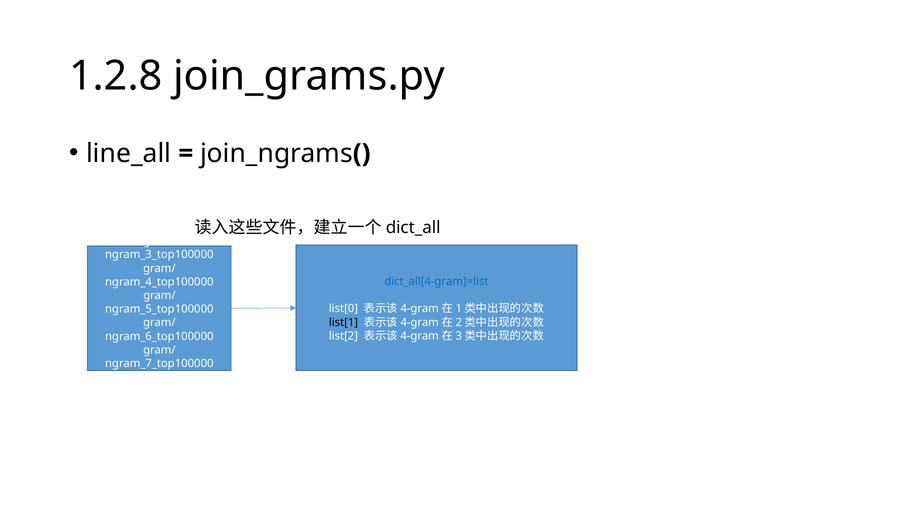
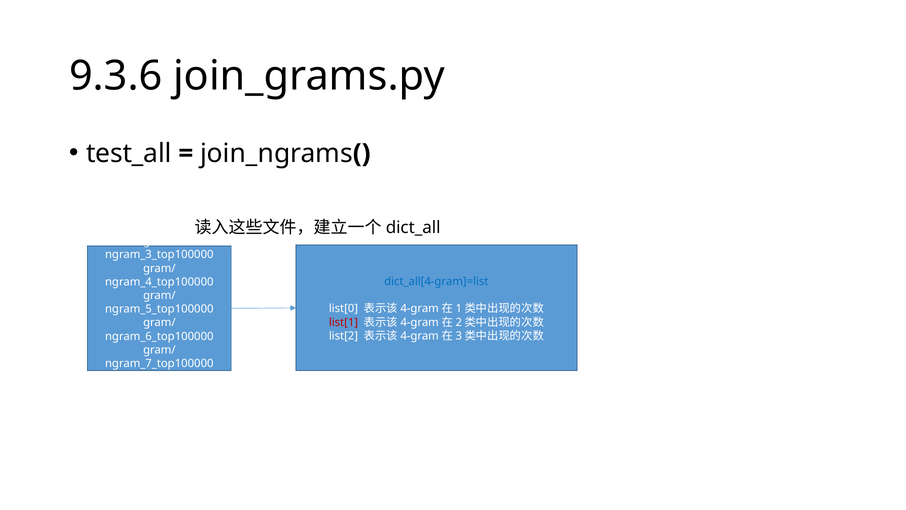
1.2.8: 1.2.8 -> 9.3.6 (116, 76)
line_all: line_all -> test_all (129, 153)
list[1 colour: black -> red (343, 322)
